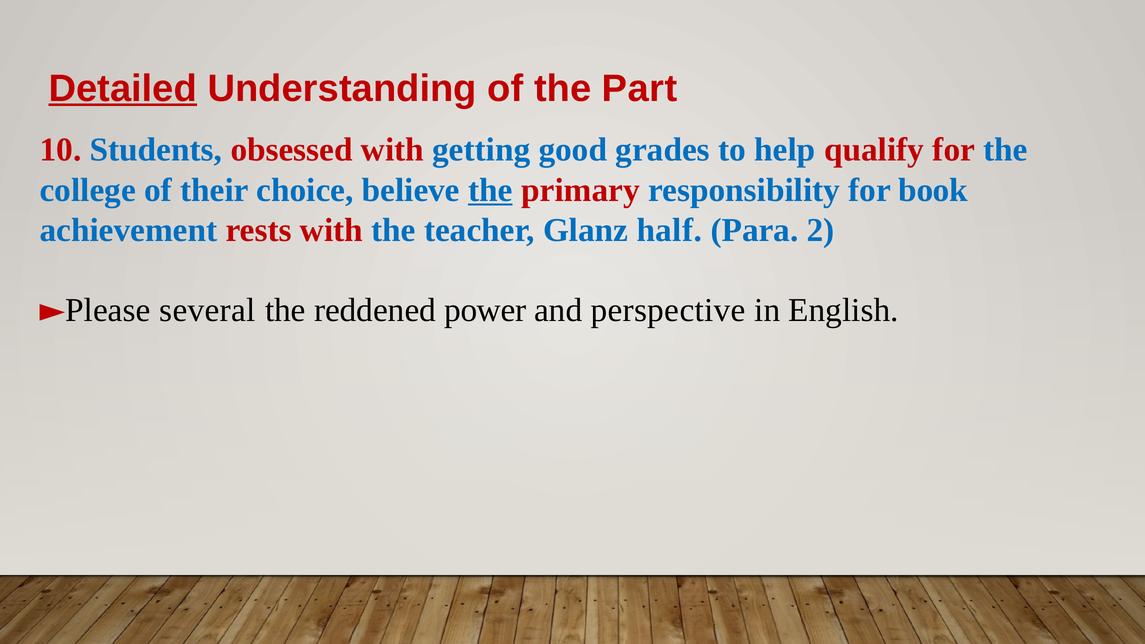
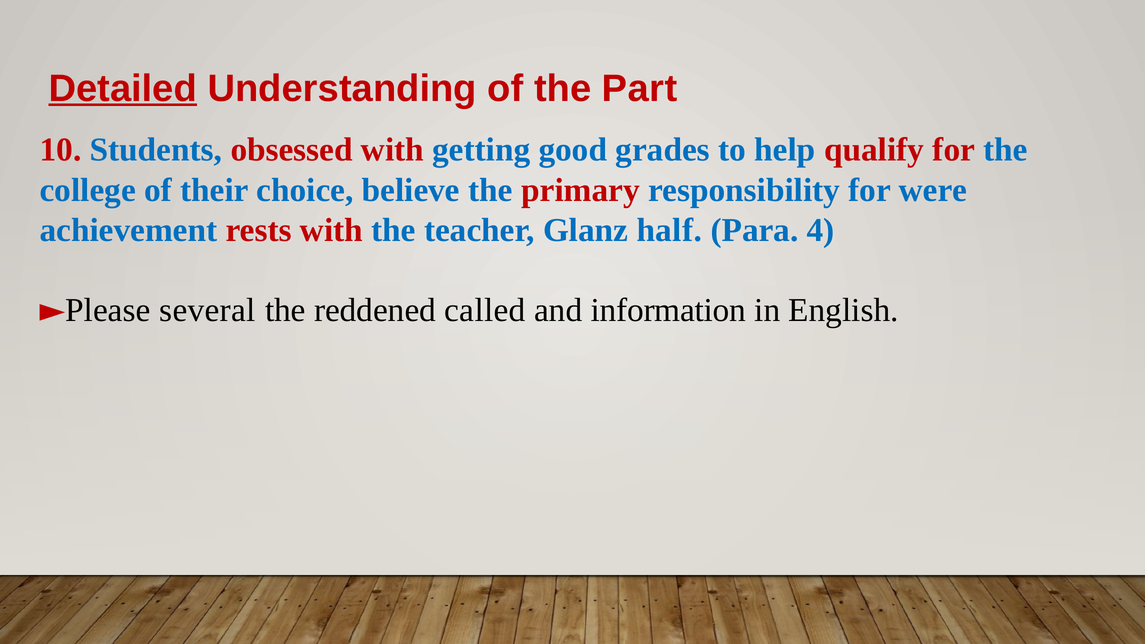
the underline: present -> none (490, 190)
book: book -> were (933, 190)
2: 2 -> 4 (821, 230)
power: power -> called (485, 310)
perspective: perspective -> information (668, 310)
